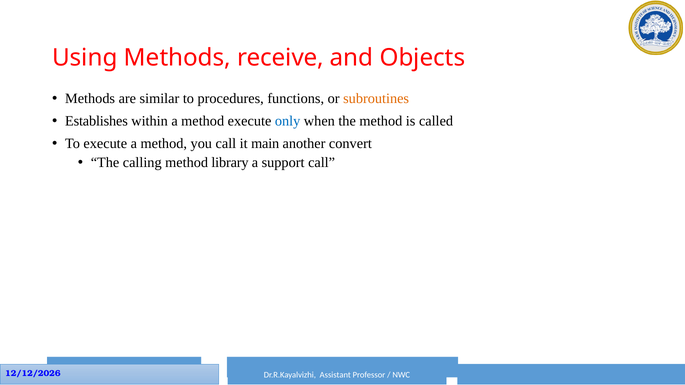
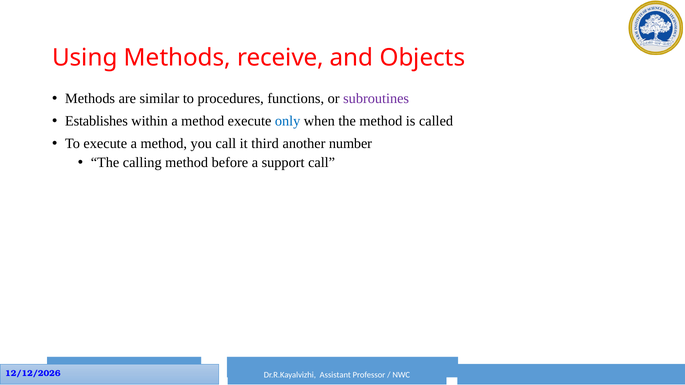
subroutines colour: orange -> purple (376, 99)
main: main -> third (265, 144)
convert: convert -> number (350, 144)
library: library -> before (230, 163)
